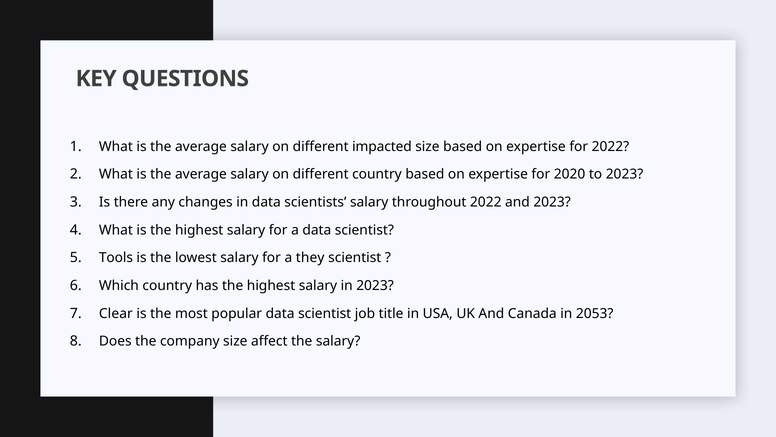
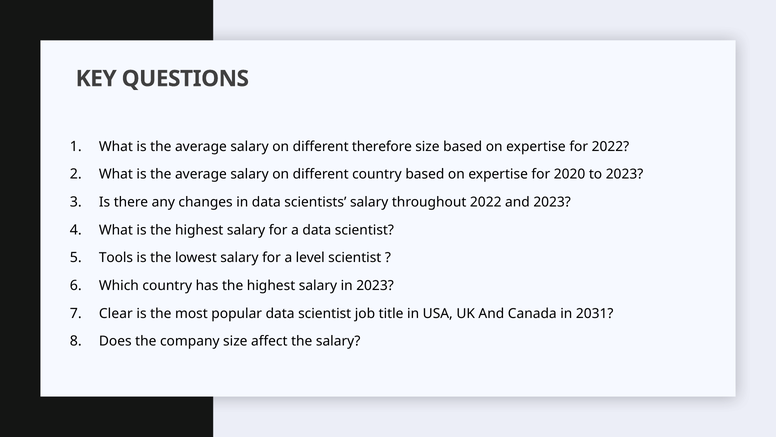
impacted: impacted -> therefore (382, 146)
they: they -> level (310, 258)
2053: 2053 -> 2031 (595, 313)
